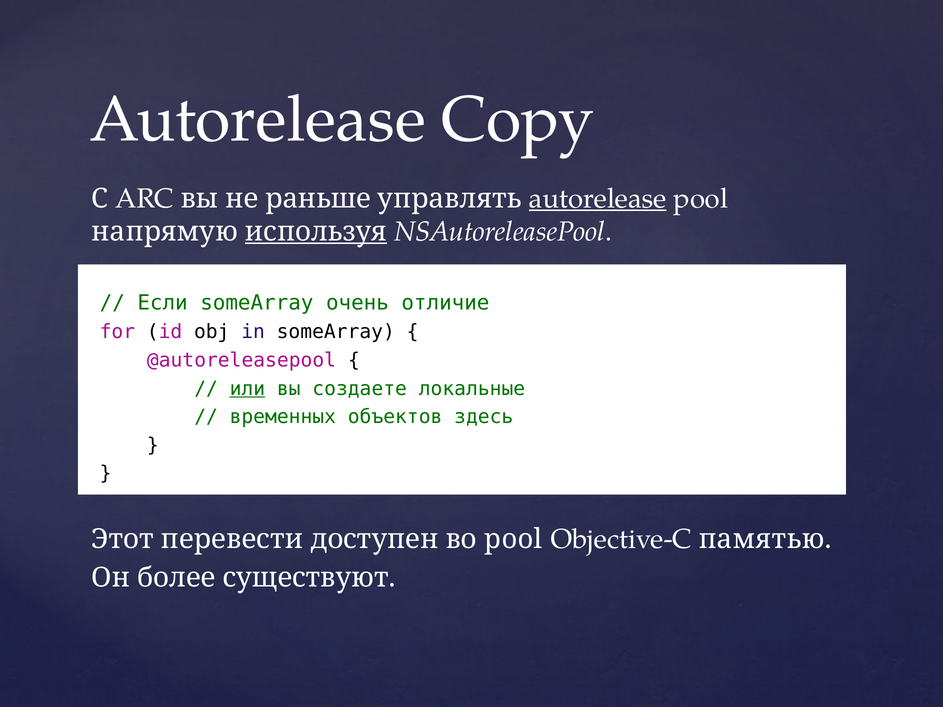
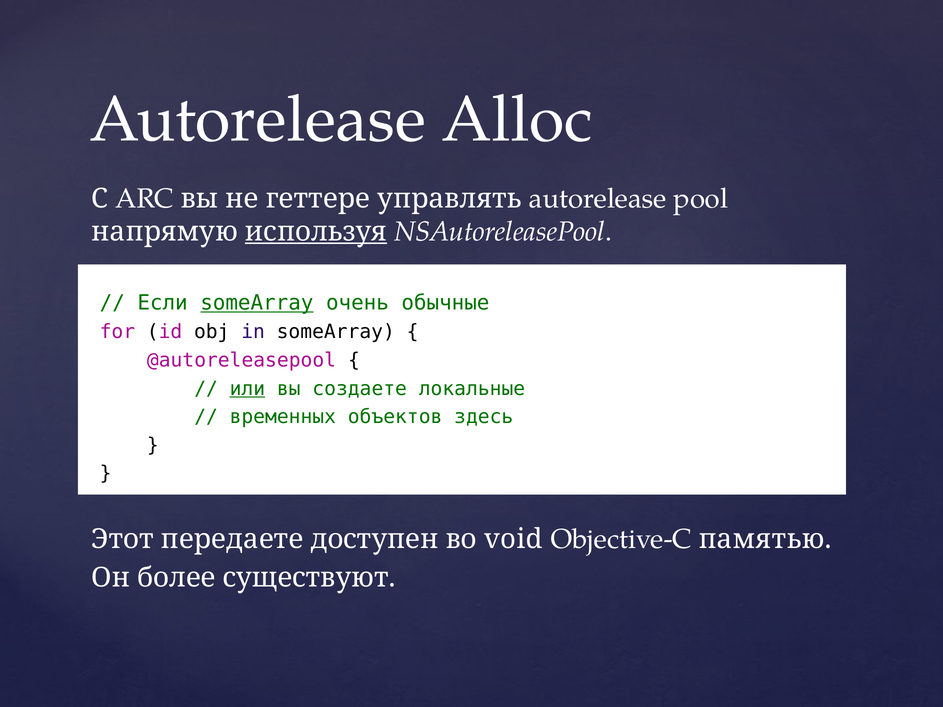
Copy: Copy -> Alloc (517, 120)
раньше: раньше -> геттере (318, 199)
autorelease underline: present -> none (598, 199)
someArray underline: none -> present (257, 303)
отличие: отличие -> обычные (445, 303)
перевести: перевести -> передаете (232, 540)
во pool: pool -> void (513, 540)
